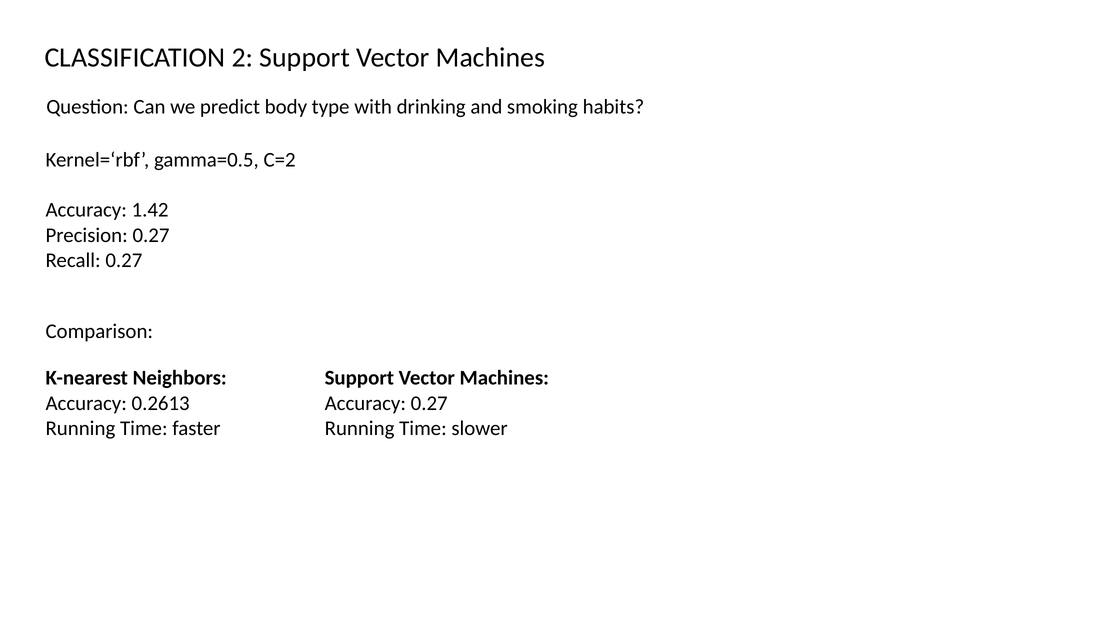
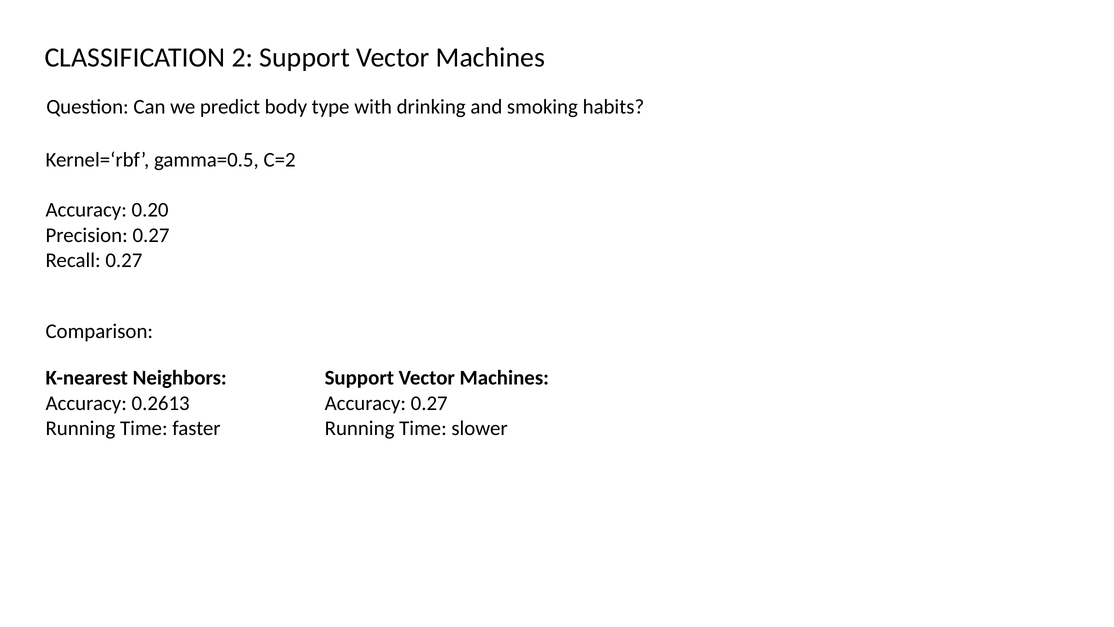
1.42: 1.42 -> 0.20 (150, 210)
